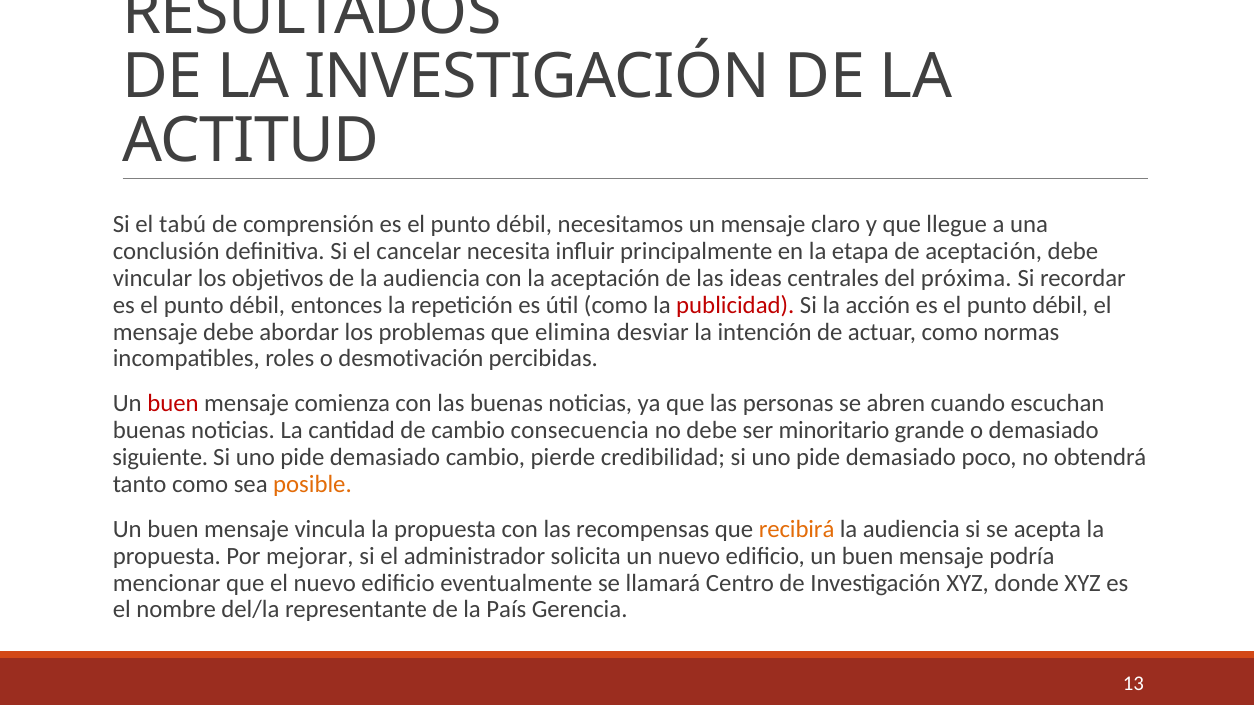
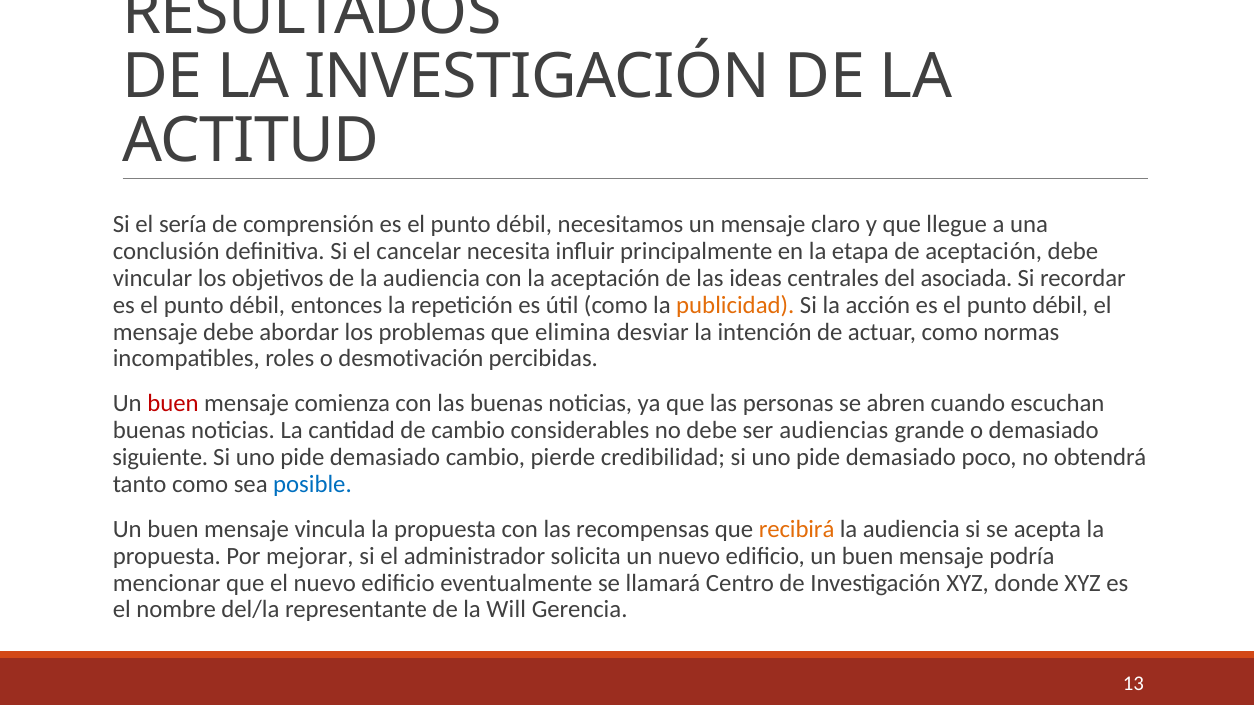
tabú: tabú -> sería (183, 225)
próxima: próxima -> asociada (967, 278)
publicidad colour: red -> orange (735, 305)
consecuencia: consecuencia -> considerables (580, 431)
minoritario: minoritario -> audiencias (834, 431)
posible colour: orange -> blue (312, 484)
País: País -> Will (506, 610)
